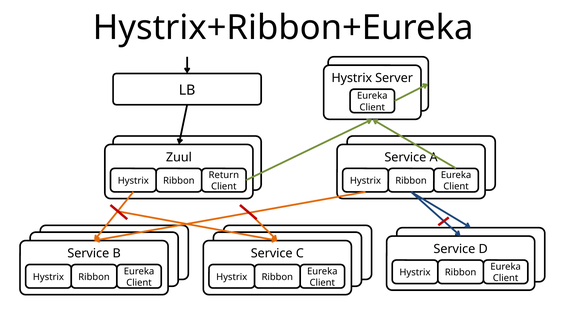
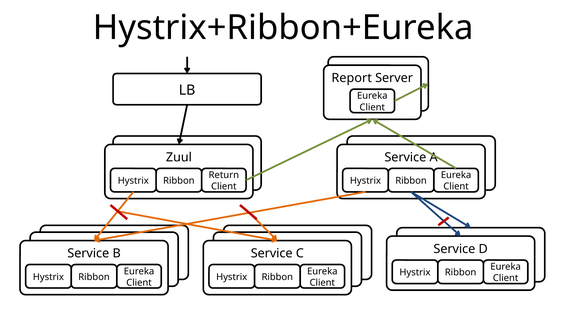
Hystrix: Hystrix -> Report (352, 78)
